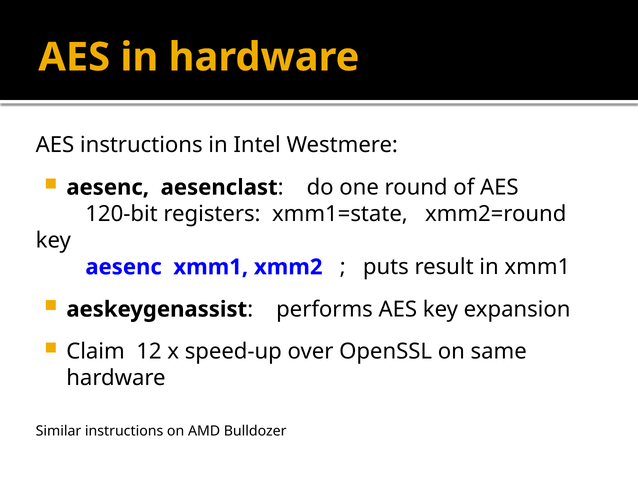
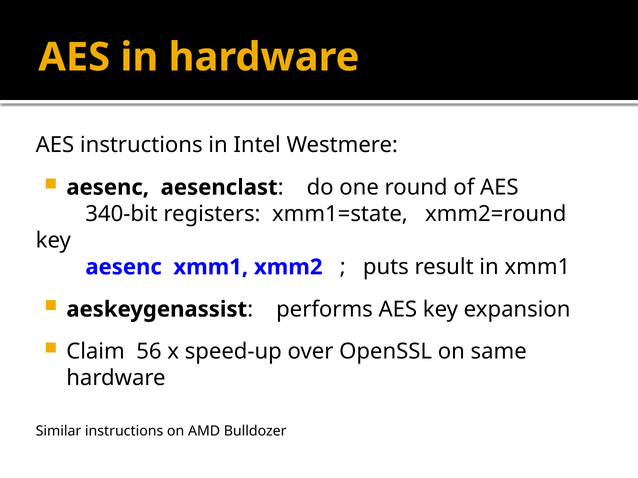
120-bit: 120-bit -> 340-bit (122, 214)
12: 12 -> 56 (149, 352)
